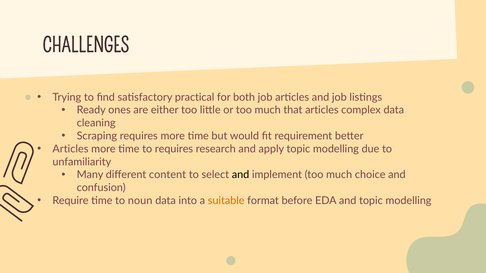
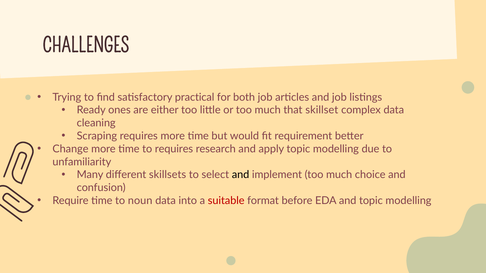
that articles: articles -> skillset (322, 110)
Articles: Articles -> Change (70, 149)
content: content -> skillsets (168, 175)
suitable colour: orange -> red (226, 201)
